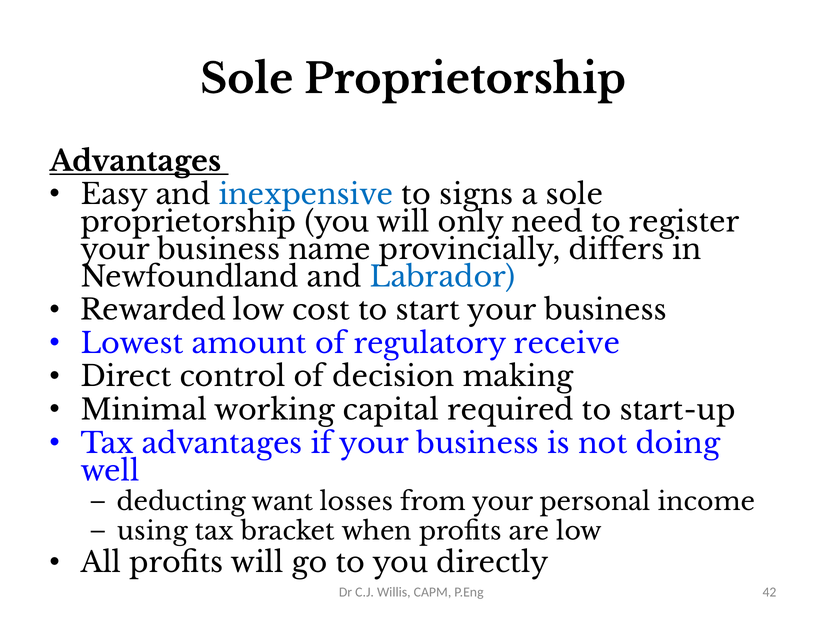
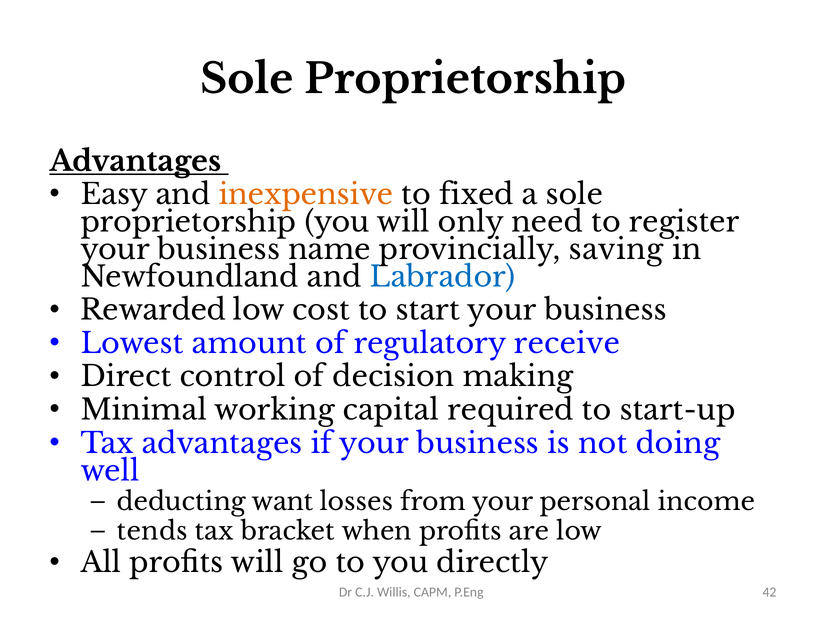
inexpensive colour: blue -> orange (306, 194)
signs: signs -> fixed (476, 194)
differs: differs -> saving (616, 249)
using: using -> tends (152, 531)
